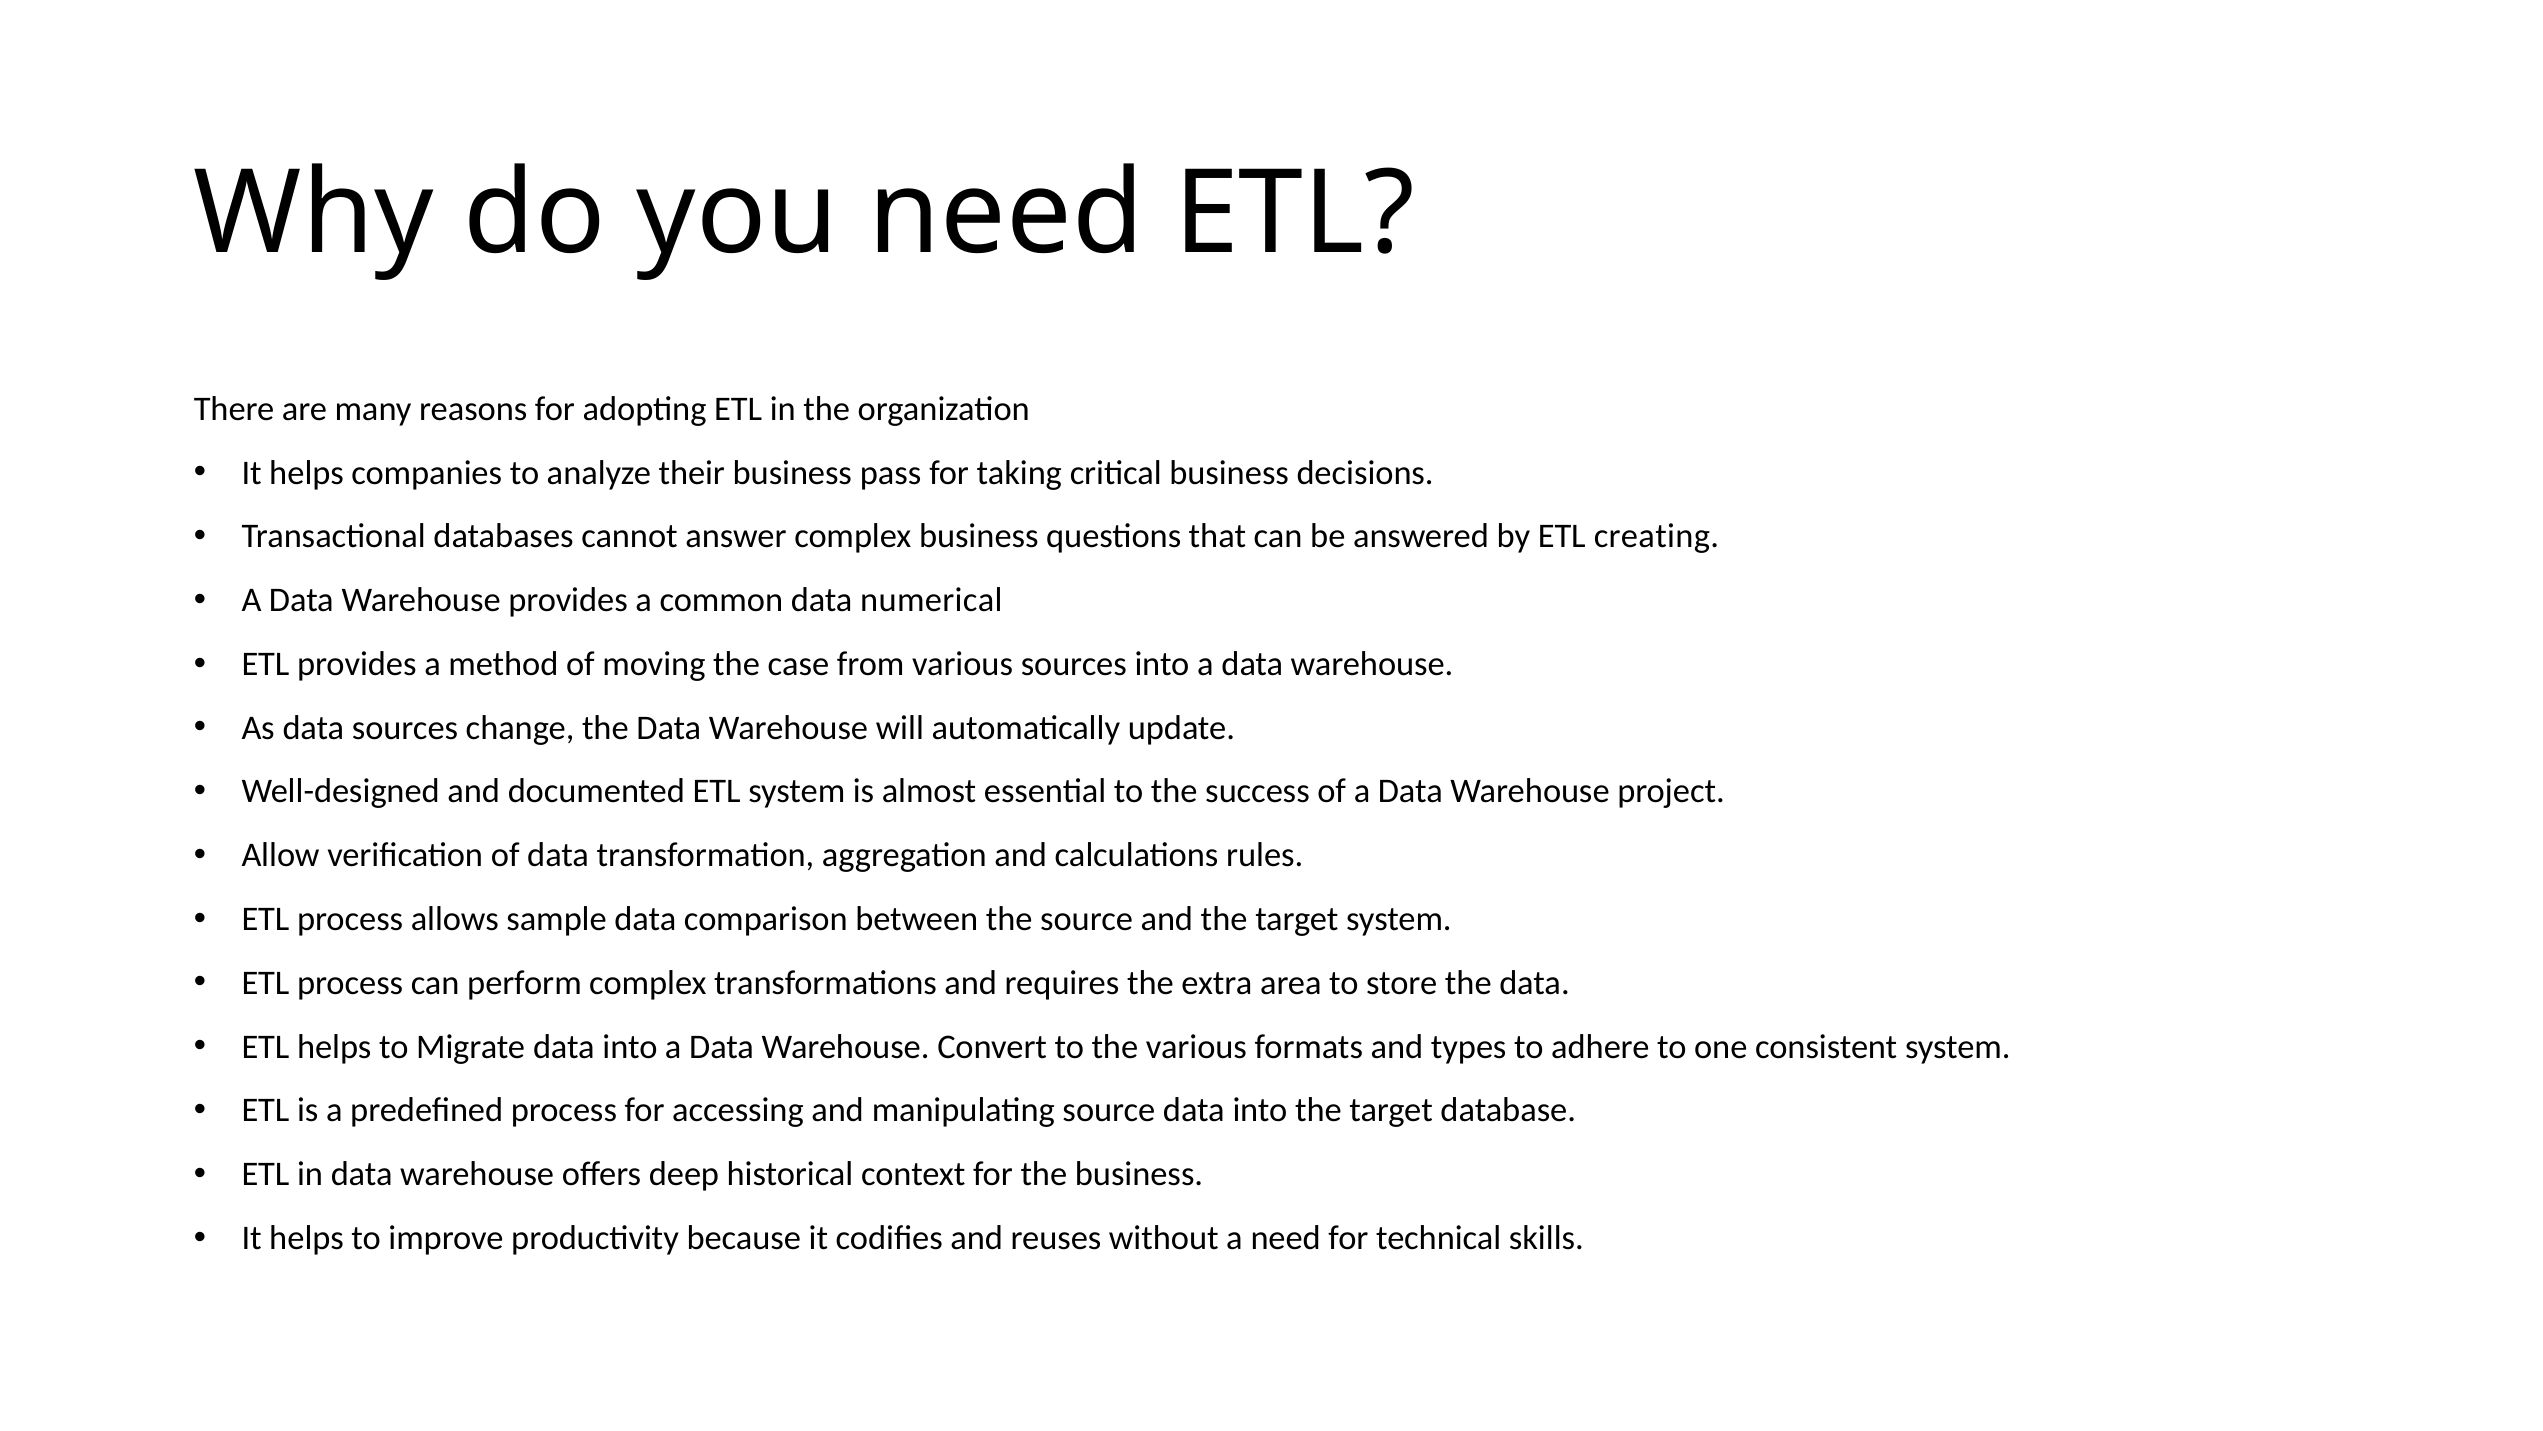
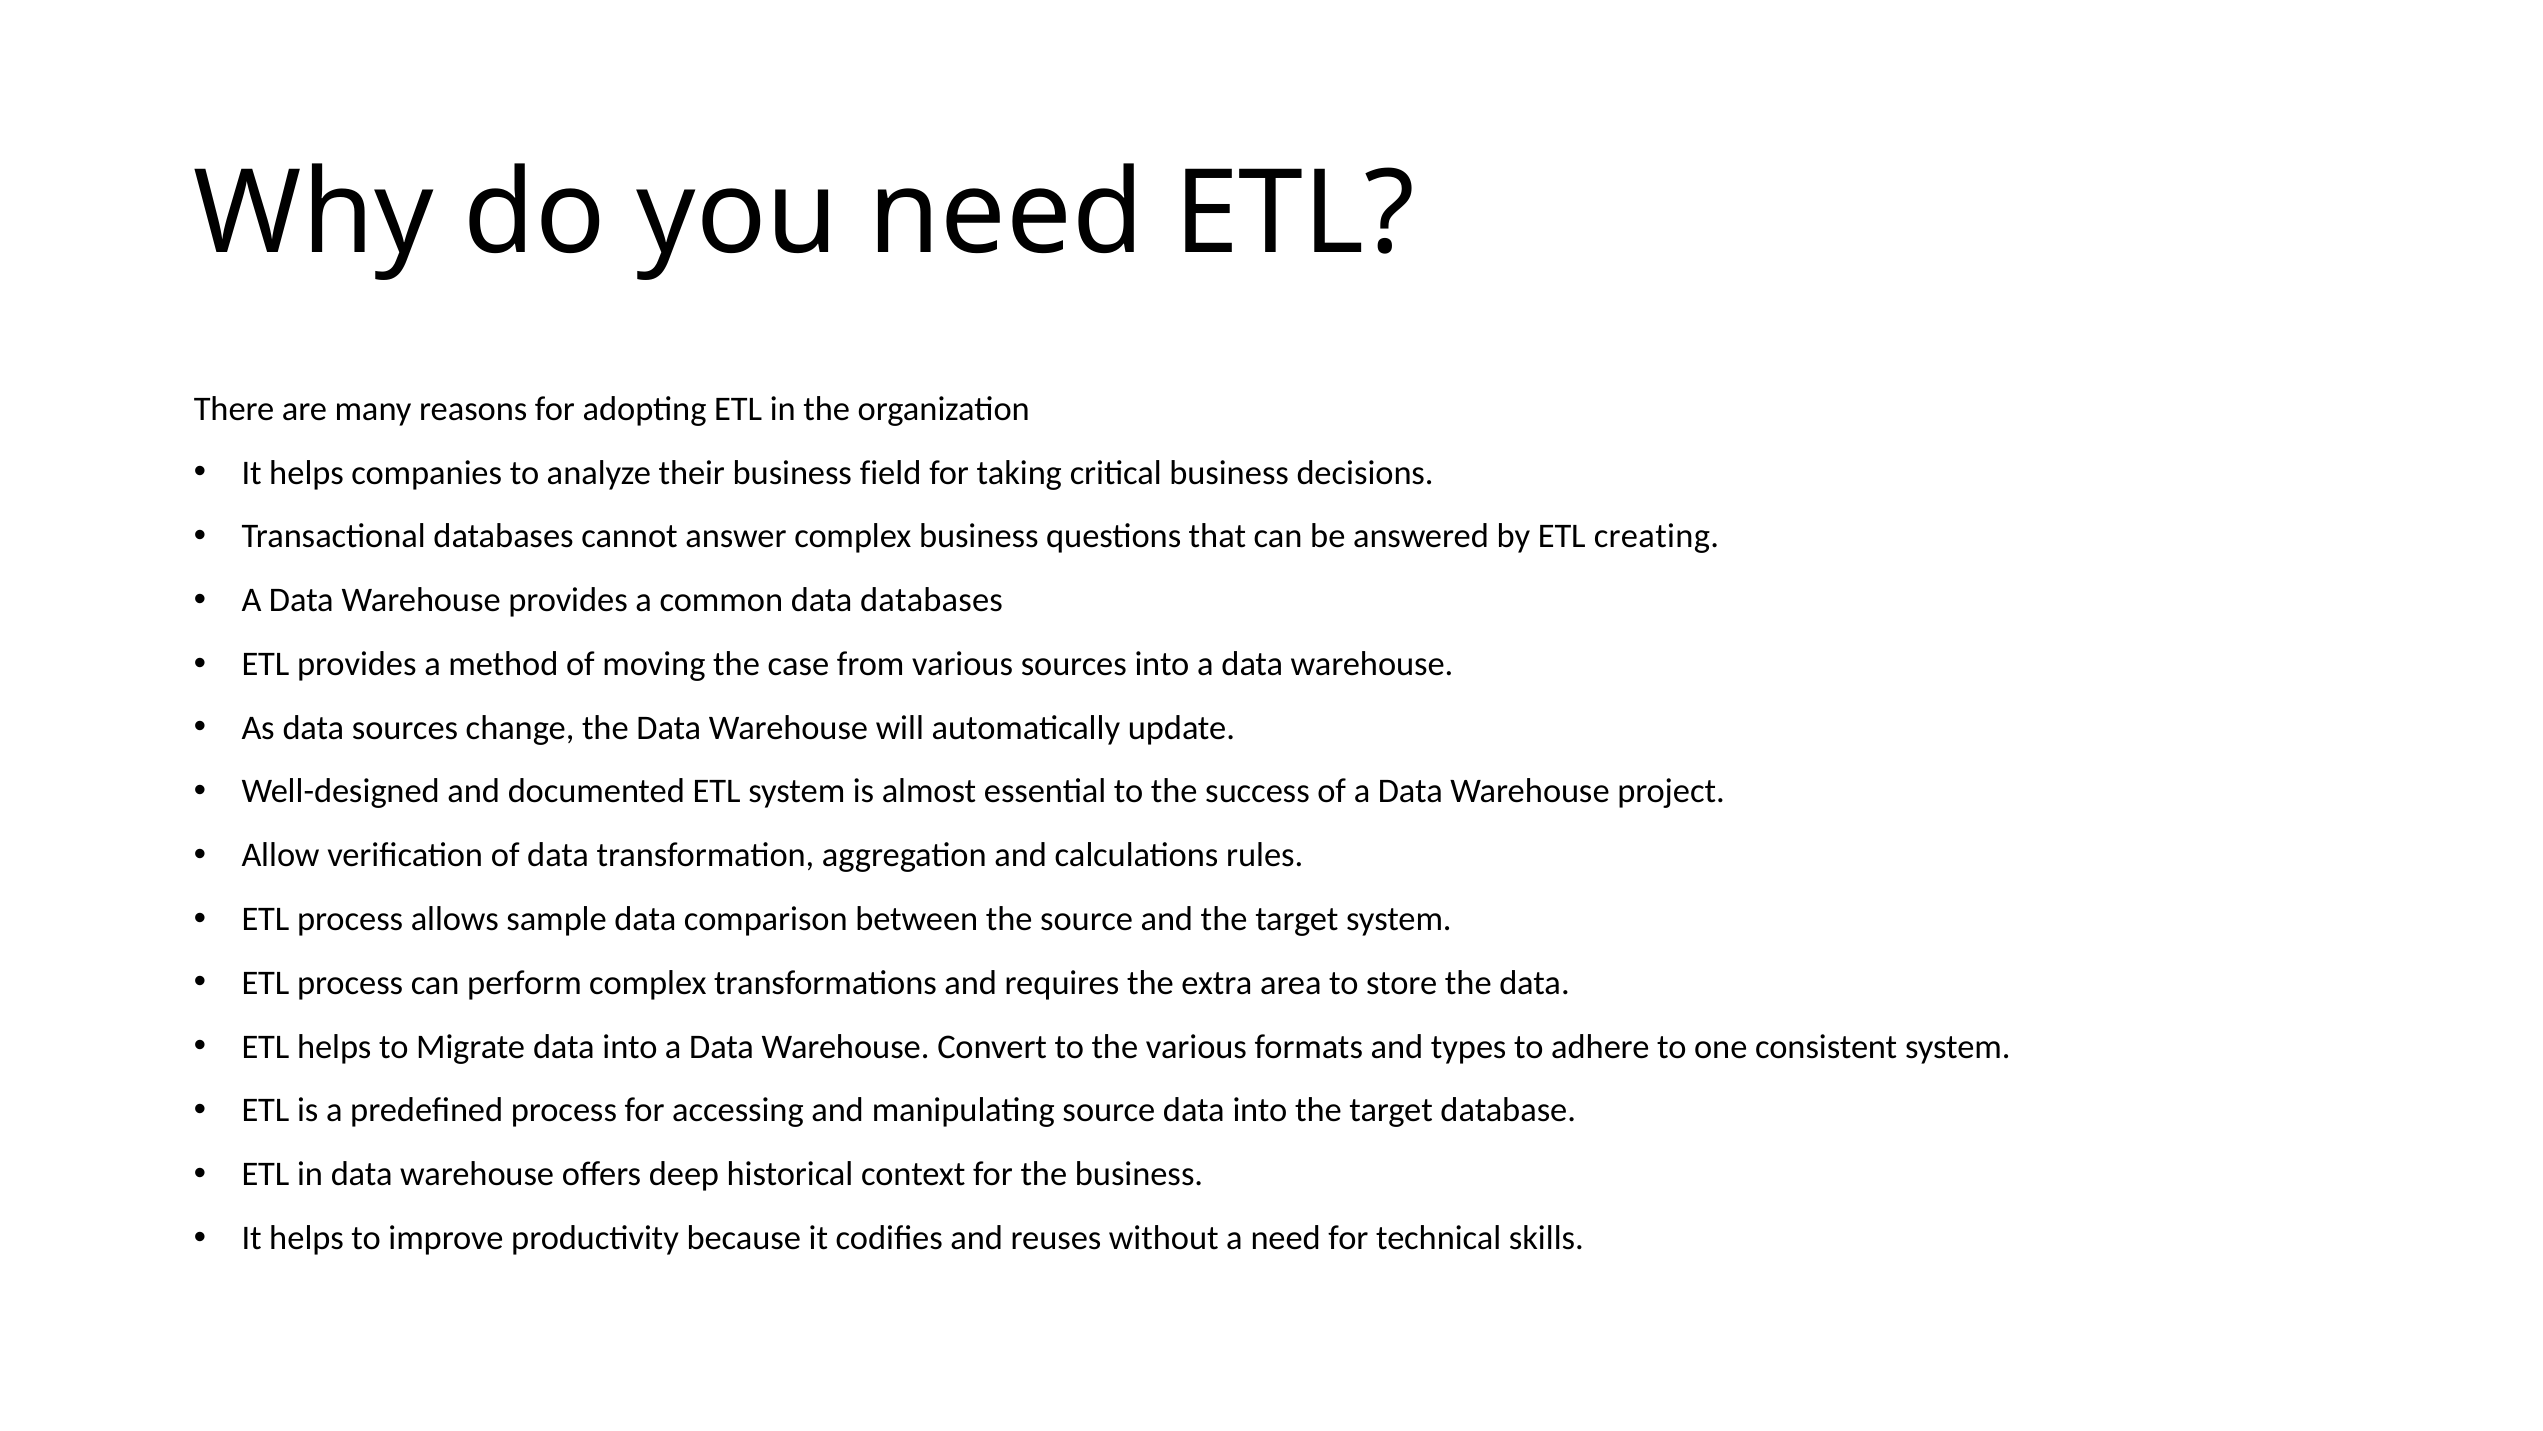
pass: pass -> field (891, 472)
data numerical: numerical -> databases (931, 600)
